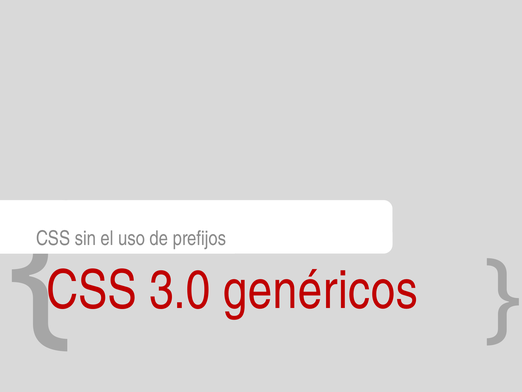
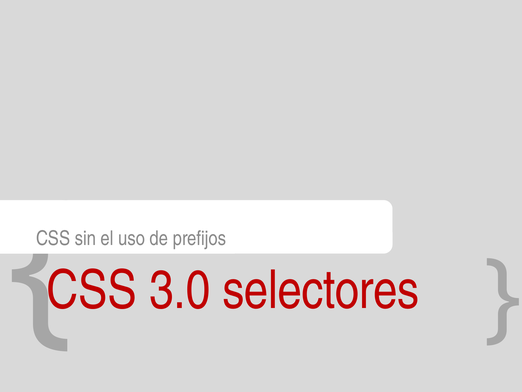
genéricos: genéricos -> selectores (321, 290)
